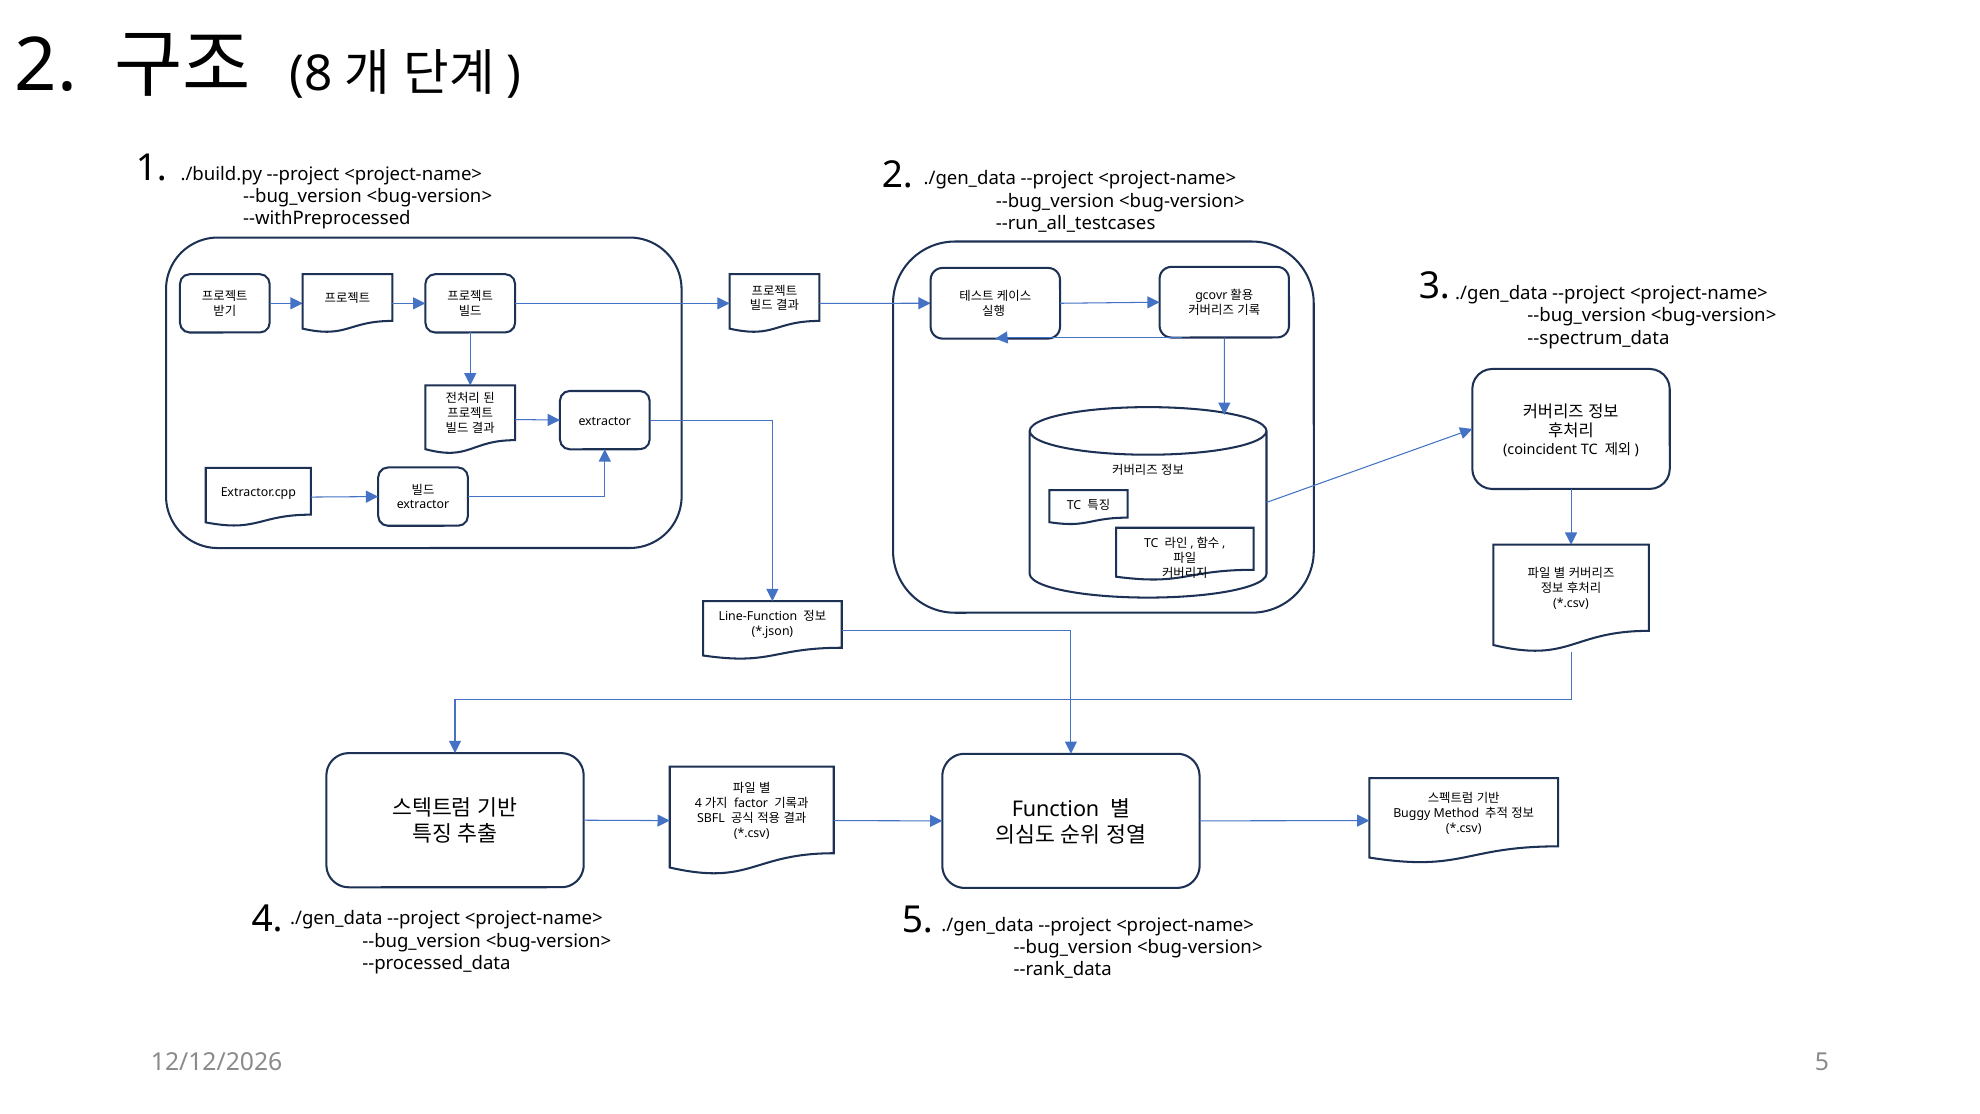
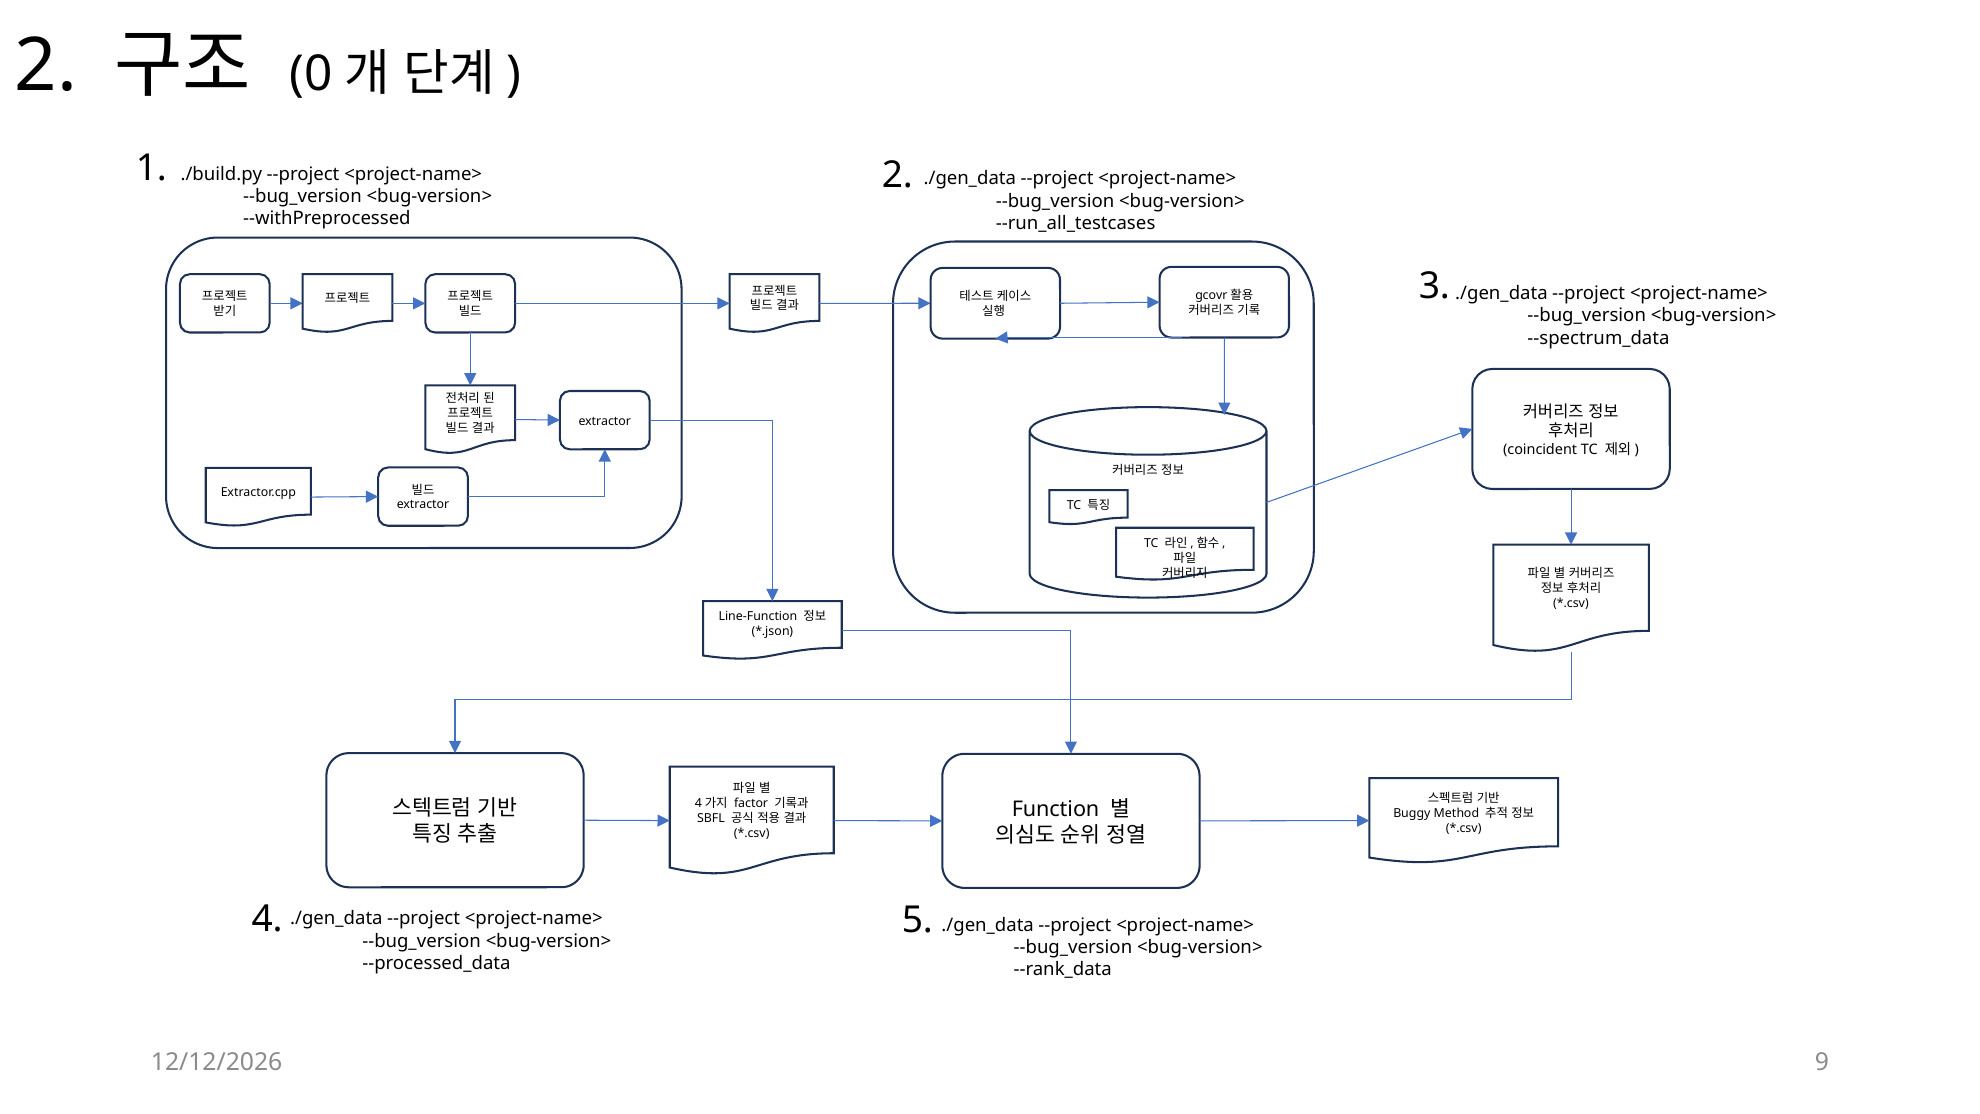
8: 8 -> 0 (311, 74)
5: 5 -> 9 (1822, 1062)
